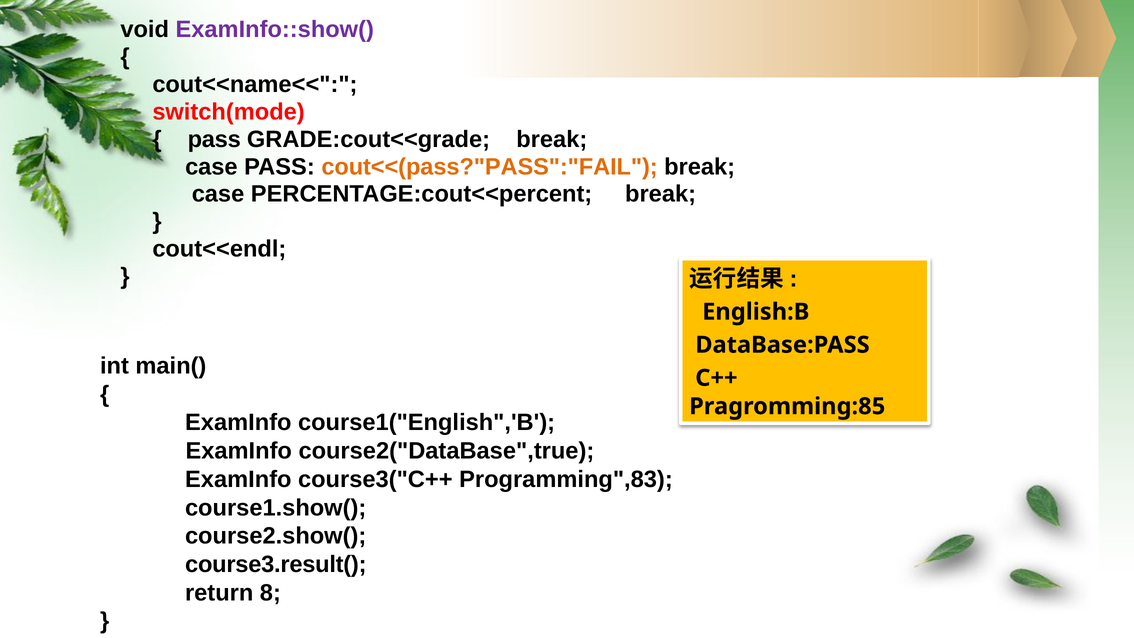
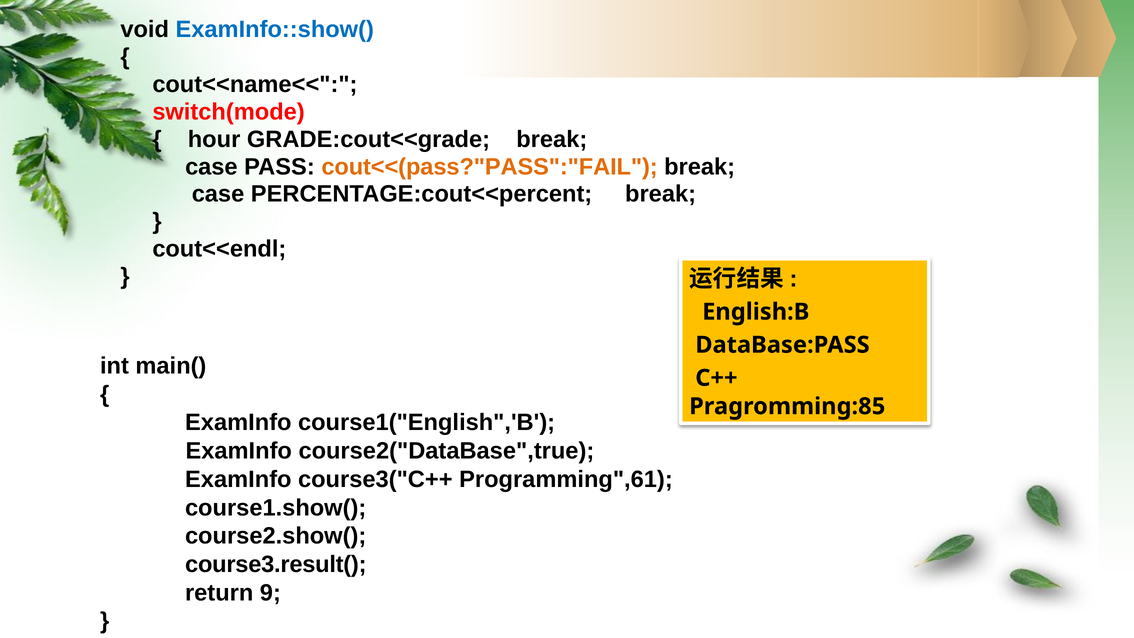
ExamInfo::show( colour: purple -> blue (275, 30)
pass: pass -> hour (214, 139)
Programming",83: Programming",83 -> Programming",61 (566, 479)
8: 8 -> 9 (270, 593)
